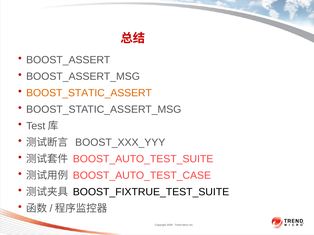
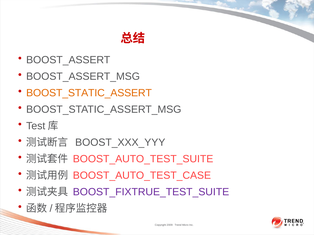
BOOST_FIXTRUE_TEST_SUITE colour: black -> purple (151, 192)
